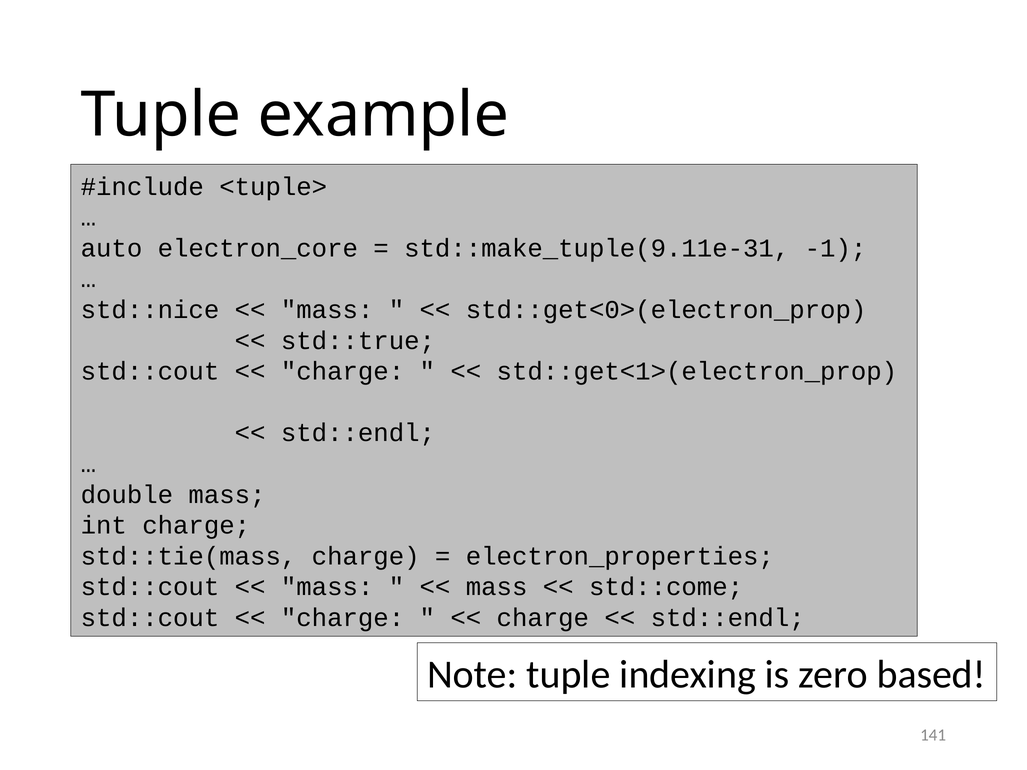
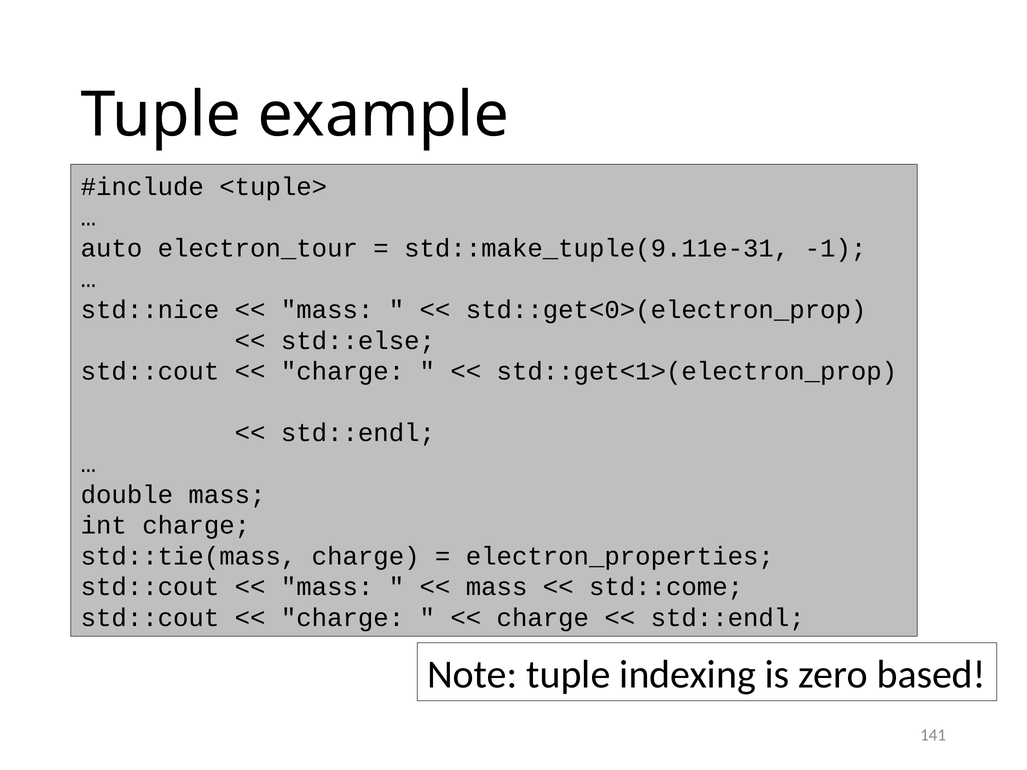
electron_core: electron_core -> electron_tour (258, 248)
std::true: std::true -> std::else (358, 341)
